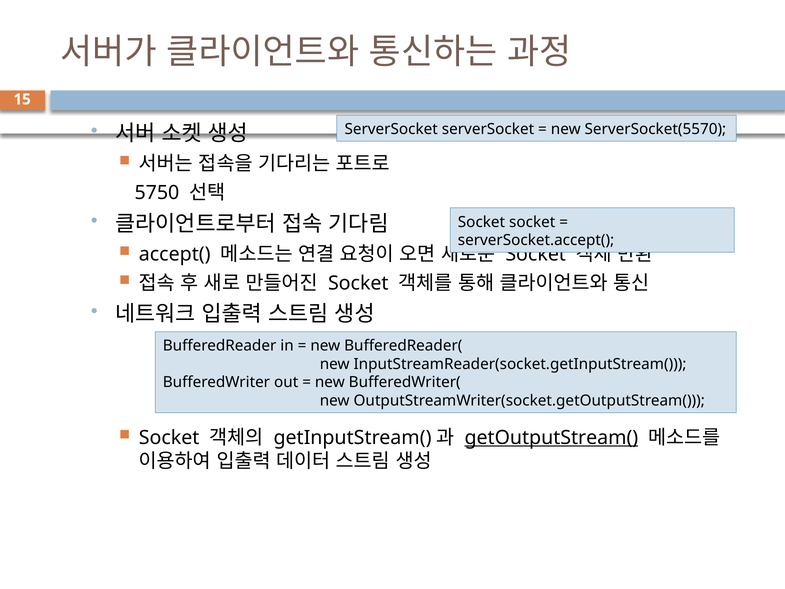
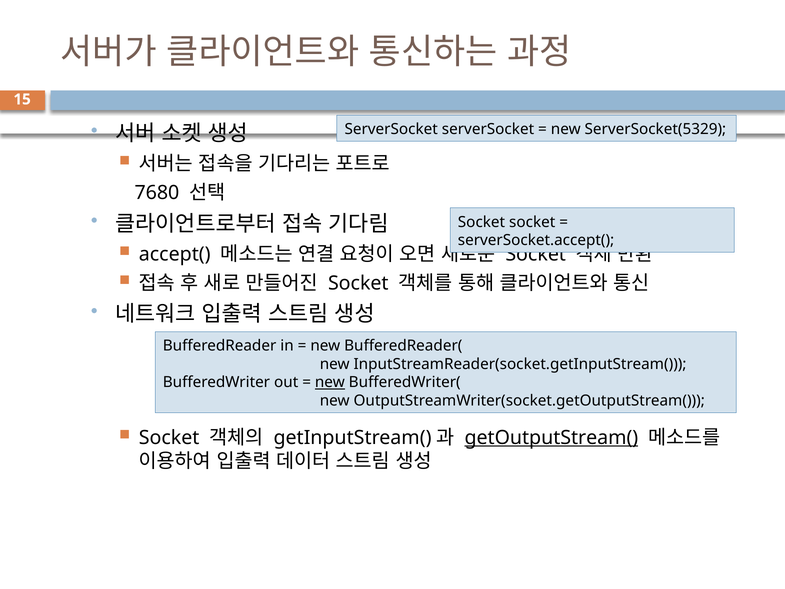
ServerSocket(5570: ServerSocket(5570 -> ServerSocket(5329 (655, 129)
5750: 5750 -> 7680 (157, 193)
new underline: none -> present (330, 382)
